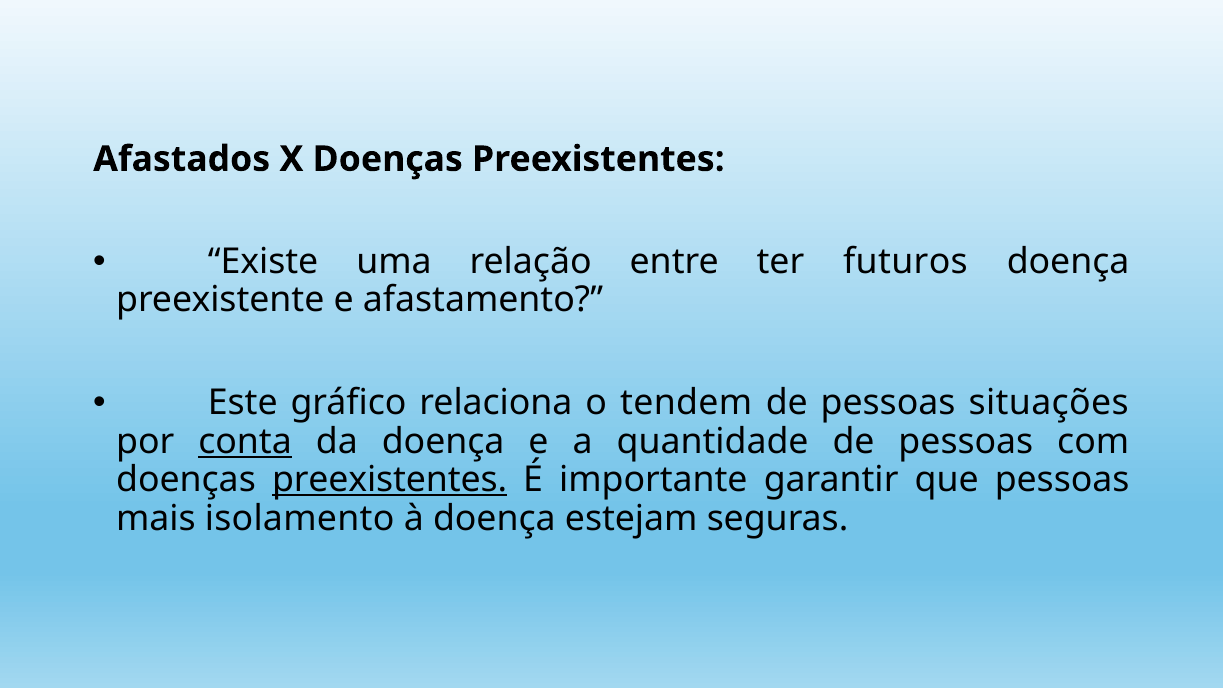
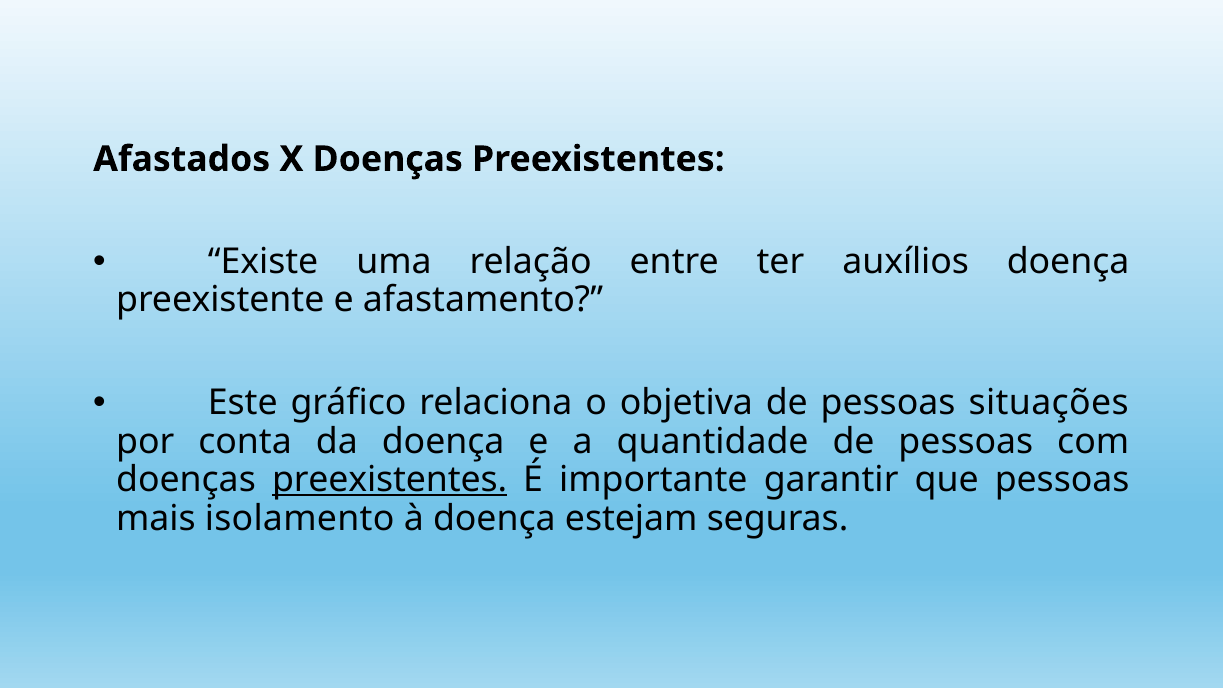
futuros: futuros -> auxílios (906, 262)
tendem: tendem -> objetiva (686, 403)
conta underline: present -> none (245, 441)
